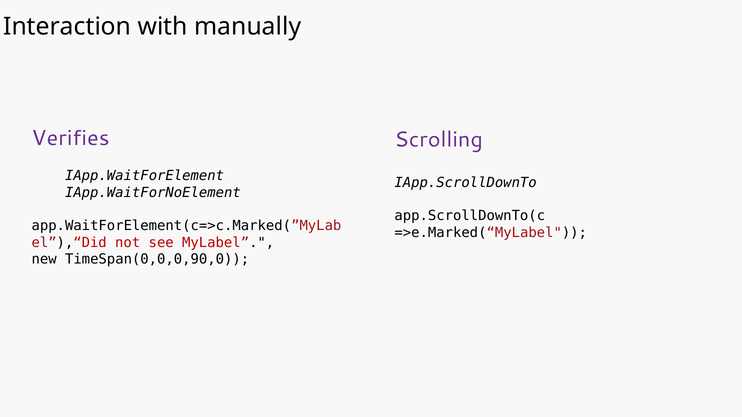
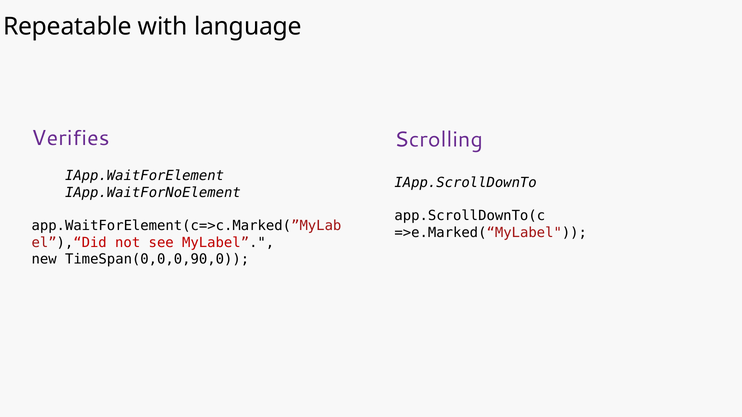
Interaction: Interaction -> Repeatable (67, 27)
manually: manually -> language (248, 27)
